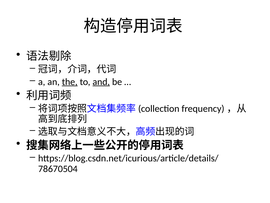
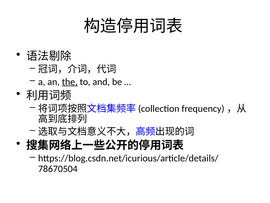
and underline: present -> none (101, 82)
